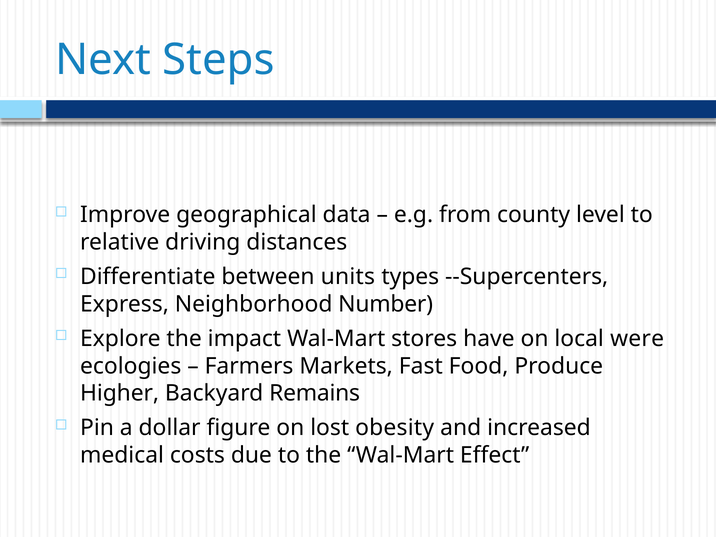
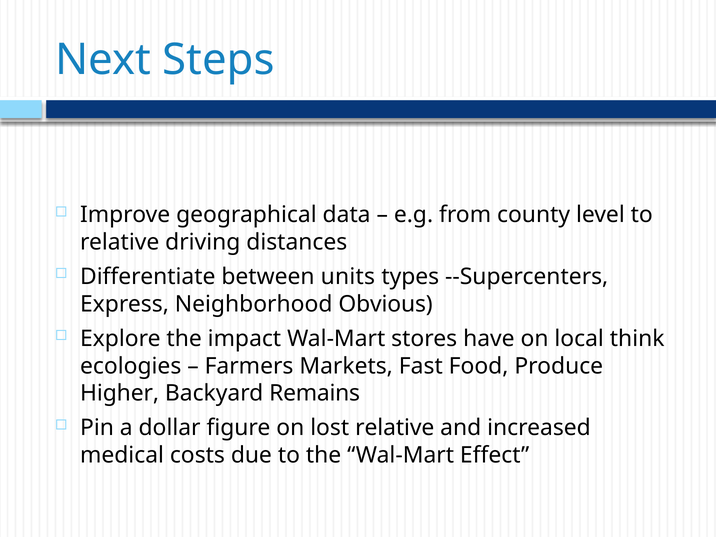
Number: Number -> Obvious (386, 304)
were: were -> think (637, 339)
lost obesity: obesity -> relative (395, 428)
